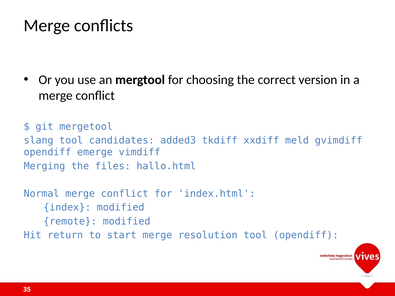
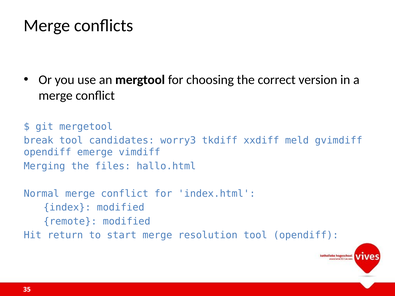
slang: slang -> break (39, 140)
added3: added3 -> worry3 (178, 140)
